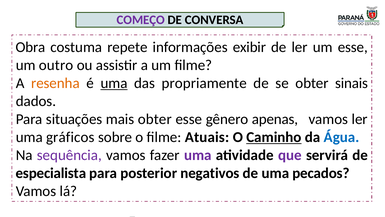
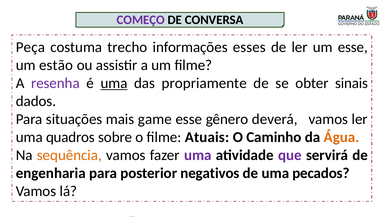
Obra: Obra -> Peça (30, 47)
repete: repete -> trecho (127, 47)
exibir: exibir -> esses (249, 47)
outro: outro -> estão (56, 65)
resenha colour: orange -> purple (55, 83)
mais obter: obter -> game (155, 119)
apenas: apenas -> deverá (275, 119)
gráficos: gráficos -> quadros (70, 137)
Caminho underline: present -> none (274, 137)
Água colour: blue -> orange (341, 137)
sequência colour: purple -> orange (69, 155)
especialista: especialista -> engenharia (51, 173)
